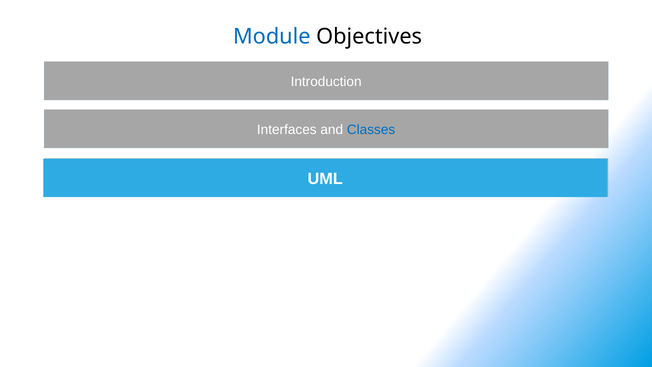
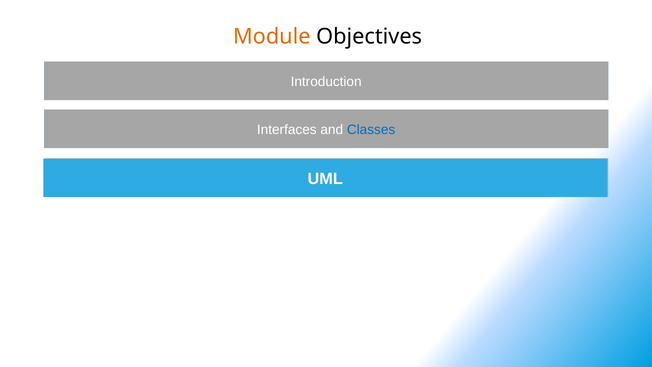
Module colour: blue -> orange (272, 36)
